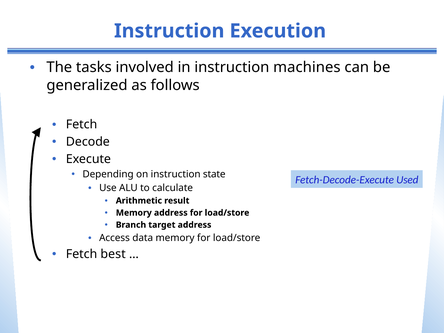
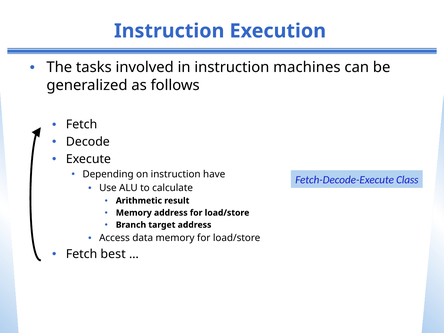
state: state -> have (214, 174)
Used: Used -> Class (407, 180)
